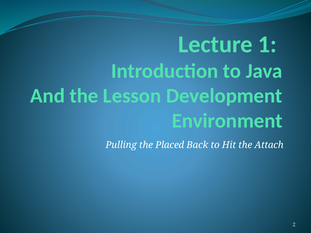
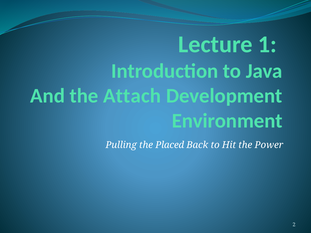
Lesson: Lesson -> Attach (132, 96)
Attach: Attach -> Power (269, 145)
